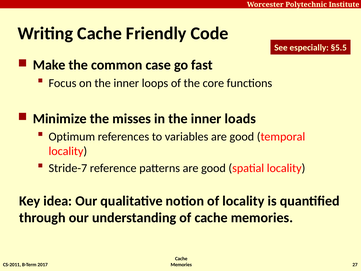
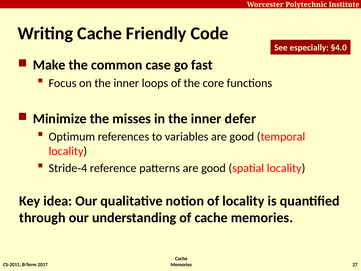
§5.5: §5.5 -> §4.0 (339, 48)
loads: loads -> defer (240, 119)
Stride-7: Stride-7 -> Stride-4 (68, 168)
